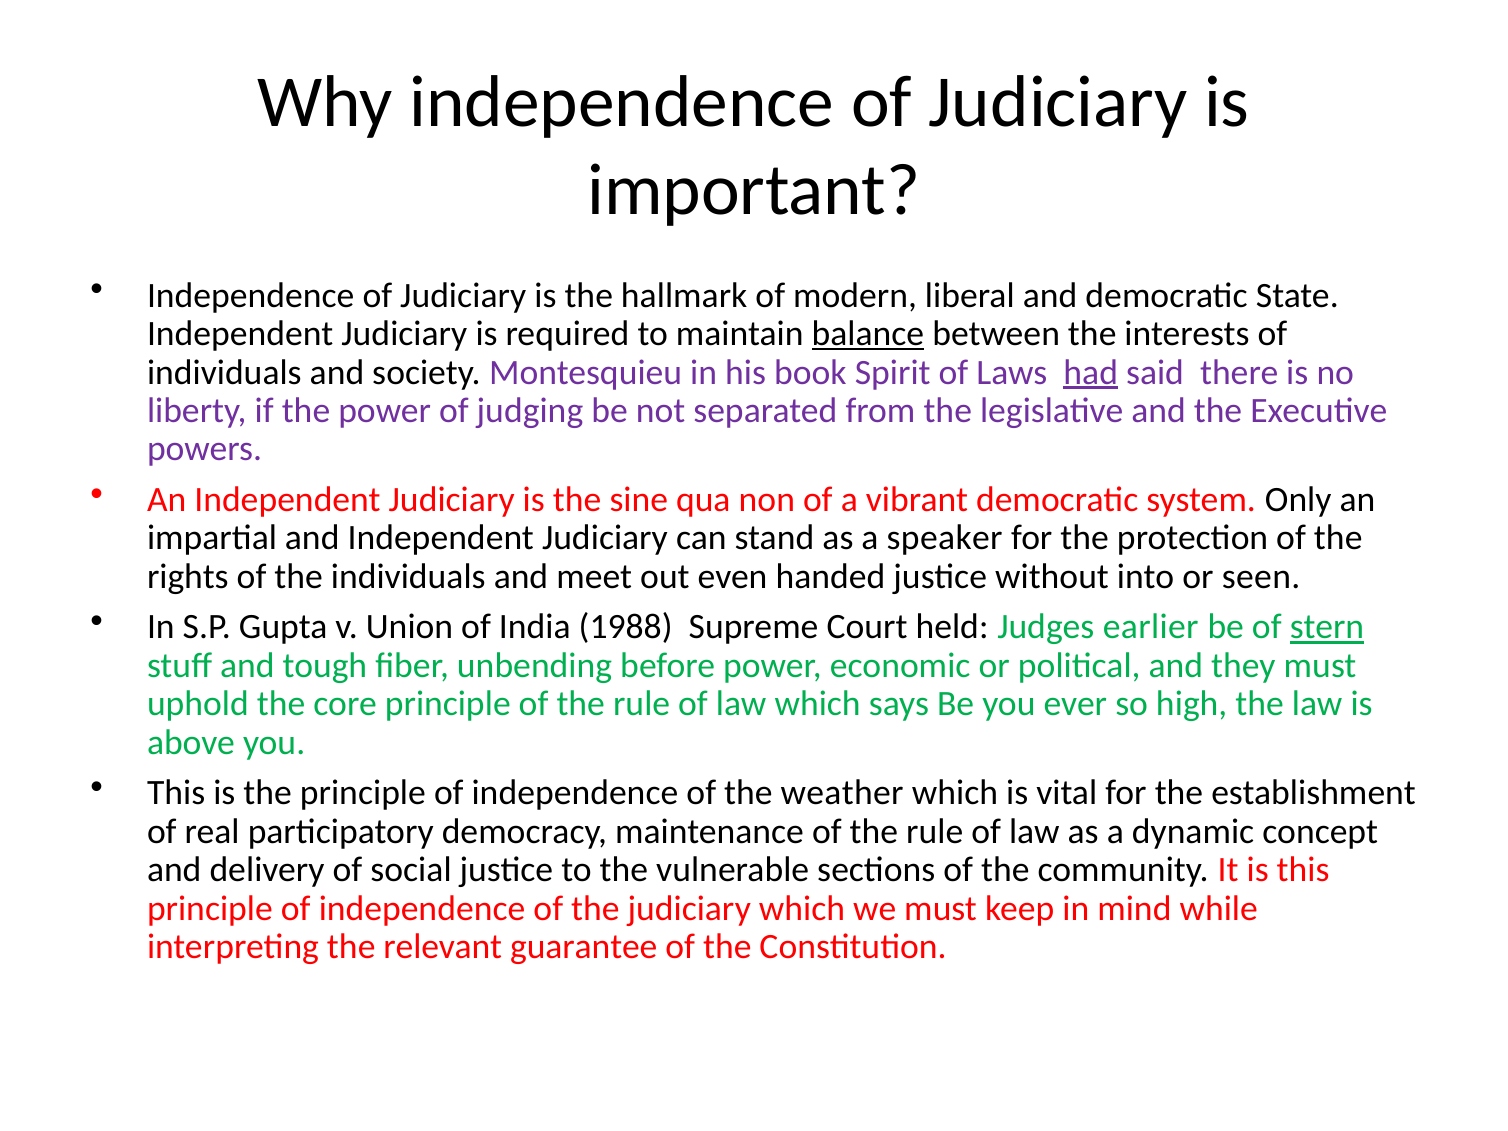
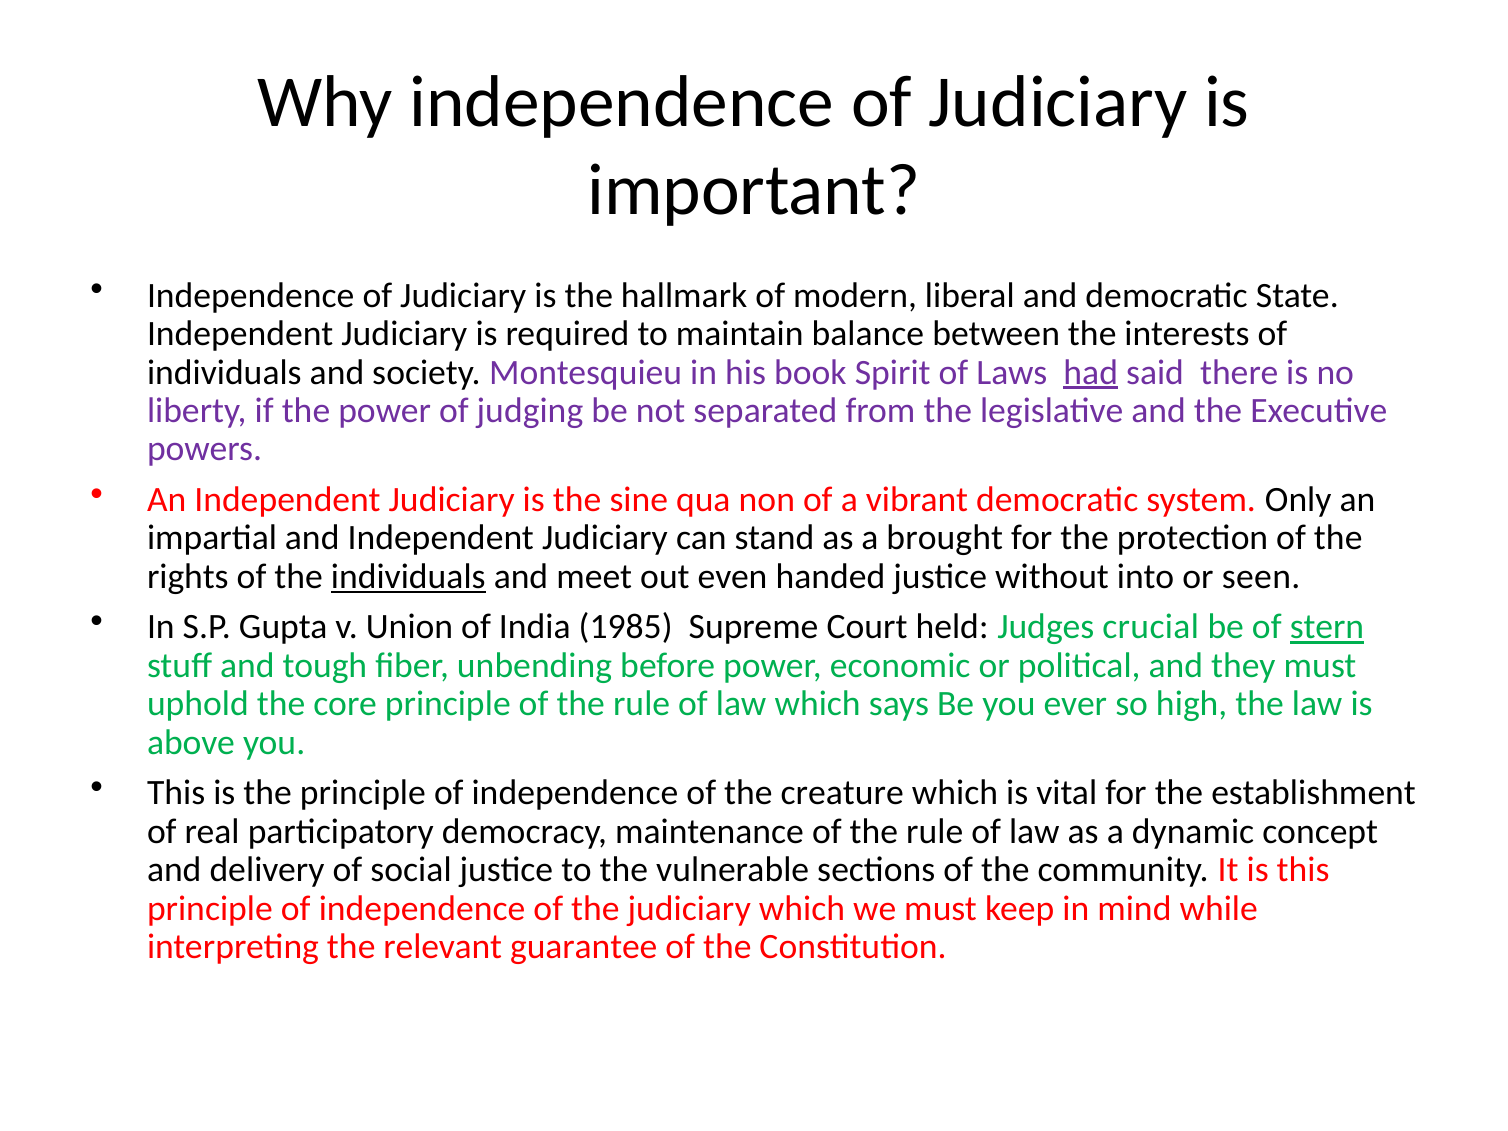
balance underline: present -> none (868, 334)
speaker: speaker -> brought (945, 538)
individuals underline: none -> present (408, 577)
1988: 1988 -> 1985 (626, 627)
earlier: earlier -> crucial (1151, 627)
weather: weather -> creature (842, 793)
